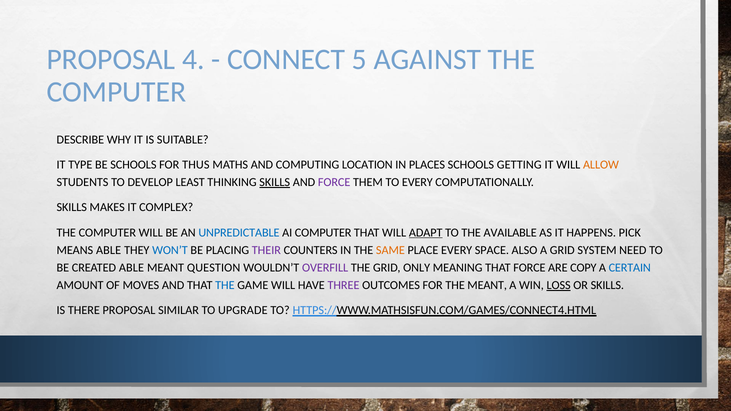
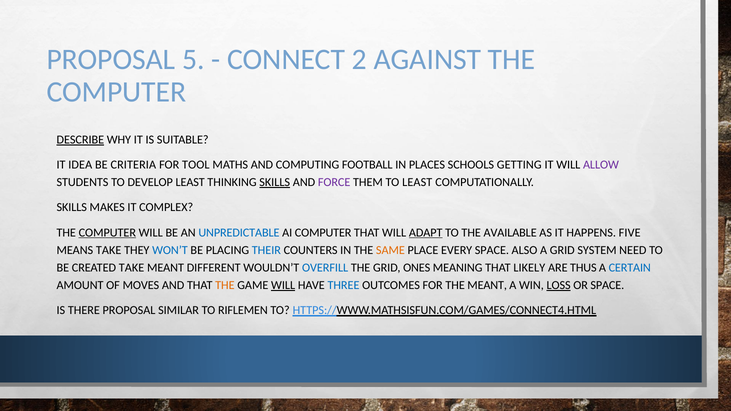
4: 4 -> 5 (193, 60)
5: 5 -> 2 (359, 60)
DESCRIBE underline: none -> present (80, 140)
TYPE: TYPE -> IDEA (80, 165)
BE SCHOOLS: SCHOOLS -> CRITERIA (133, 165)
THUS: THUS -> TOOL (196, 165)
LOCATION: LOCATION -> FOOTBALL (367, 165)
ALLOW colour: orange -> purple (601, 165)
TO EVERY: EVERY -> LEAST (417, 182)
COMPUTER underline: none -> present (107, 233)
PICK: PICK -> FIVE (630, 233)
MEANS ABLE: ABLE -> TAKE (109, 250)
THEIR colour: purple -> blue (266, 250)
CREATED ABLE: ABLE -> TAKE (132, 268)
QUESTION: QUESTION -> DIFFERENT (214, 268)
OVERFILL colour: purple -> blue (325, 268)
ONLY: ONLY -> ONES (417, 268)
THAT FORCE: FORCE -> LIKELY (529, 268)
COPY: COPY -> THUS (583, 268)
THE colour: blue -> orange (225, 285)
WILL underline: none -> present (283, 285)
THREE colour: purple -> blue (343, 285)
OR SKILLS: SKILLS -> SPACE (607, 285)
UPGRADE: UPGRADE -> RIFLEMEN (243, 311)
